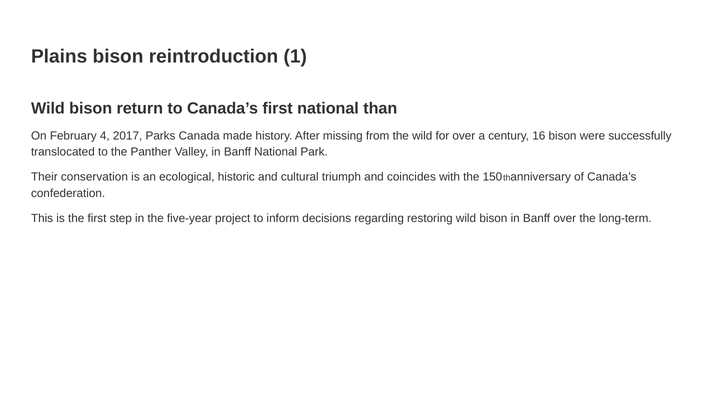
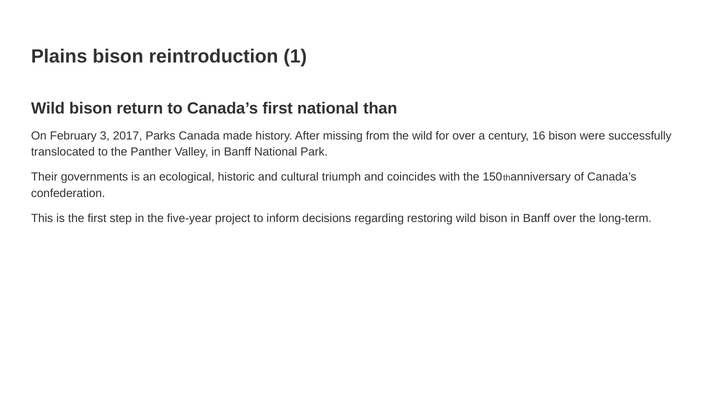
4: 4 -> 3 (105, 136)
conservation: conservation -> governments (94, 177)
